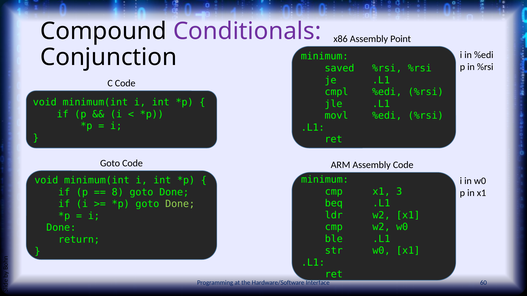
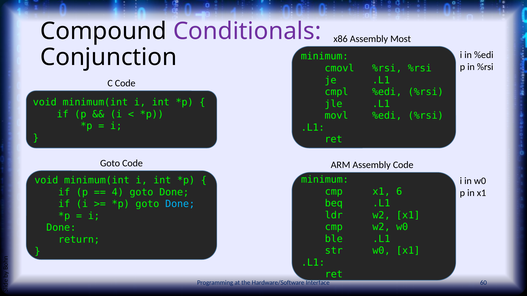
Point: Point -> Most (401, 39)
saved: saved -> cmovl (339, 68)
3: 3 -> 6 (399, 192)
8: 8 -> 4 (118, 192)
Done colour: light green -> light blue (180, 204)
